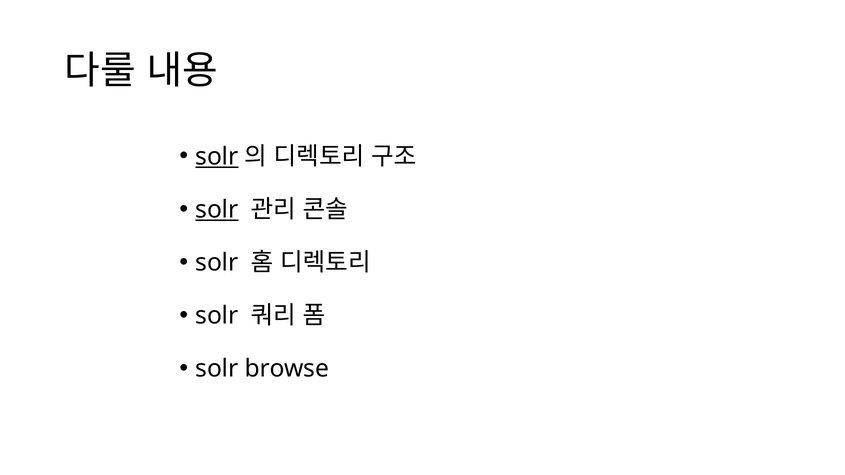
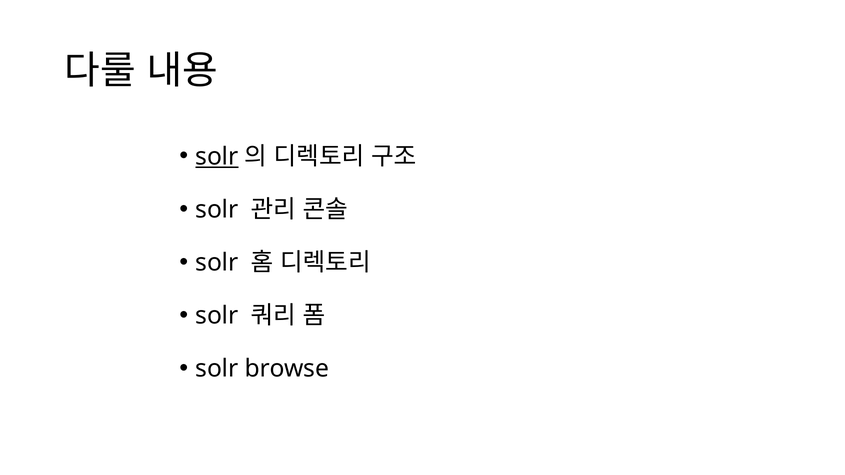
solr underline: present -> none (217, 210)
